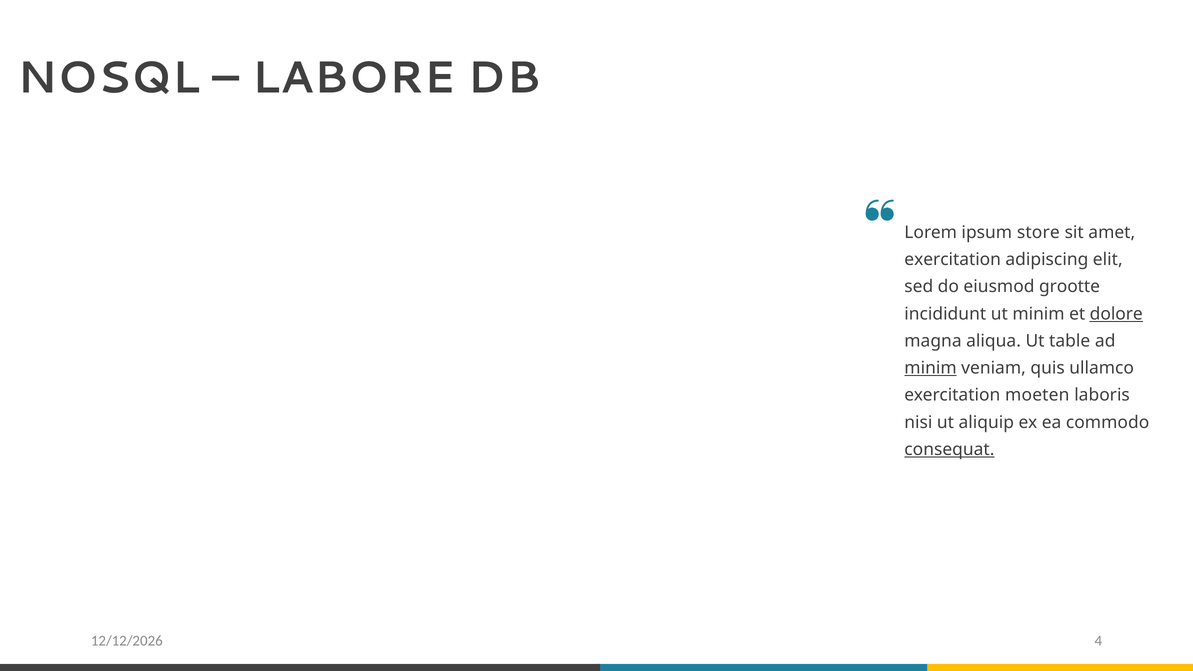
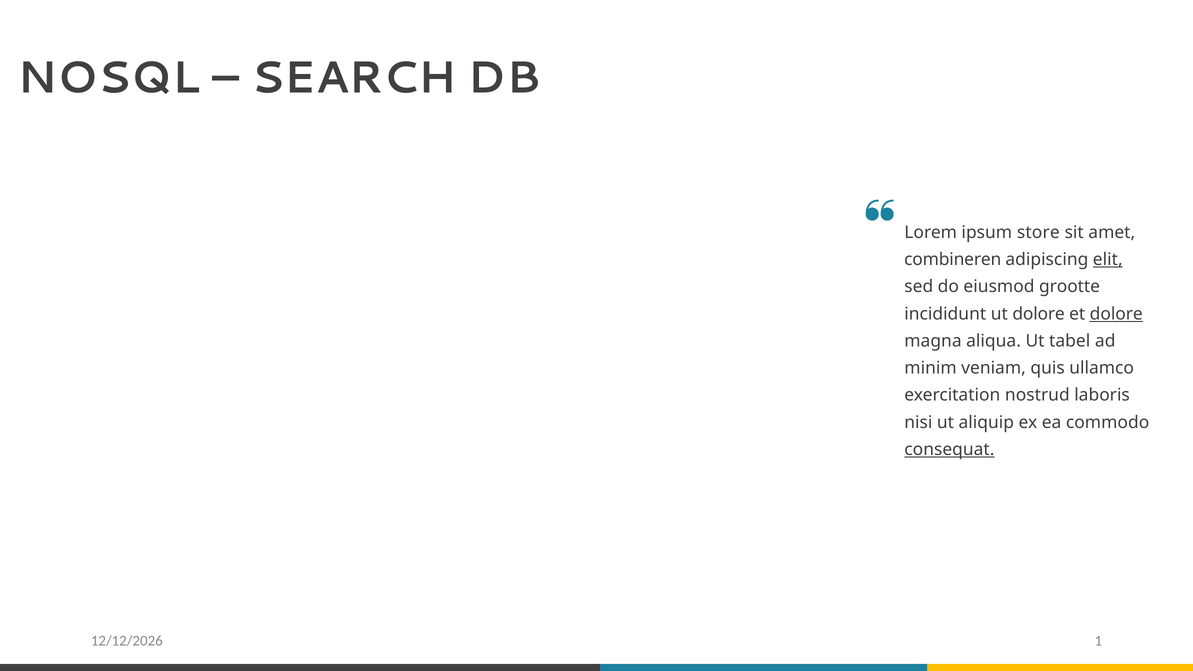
LABORE: LABORE -> SEARCH (354, 78)
exercitation: exercitation -> combineren (953, 260)
elit underline: none -> present (1108, 260)
ut minim: minim -> dolore (1039, 314)
table: table -> tabel (1070, 341)
minim underline: present -> none (931, 368)
moeten: moeten -> nostrud (1037, 395)
4: 4 -> 1 (1098, 641)
